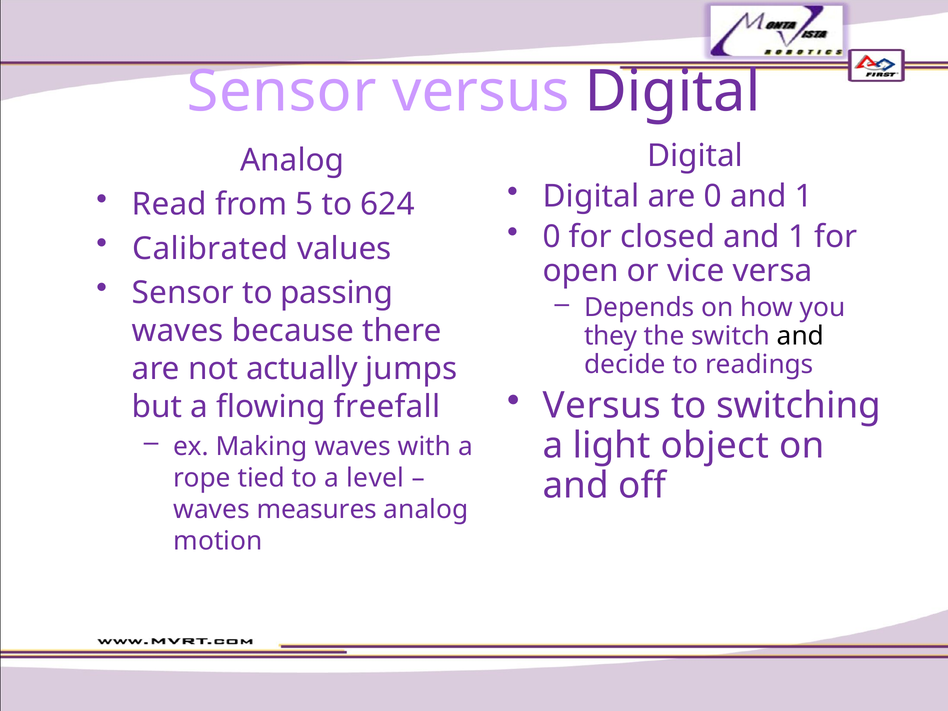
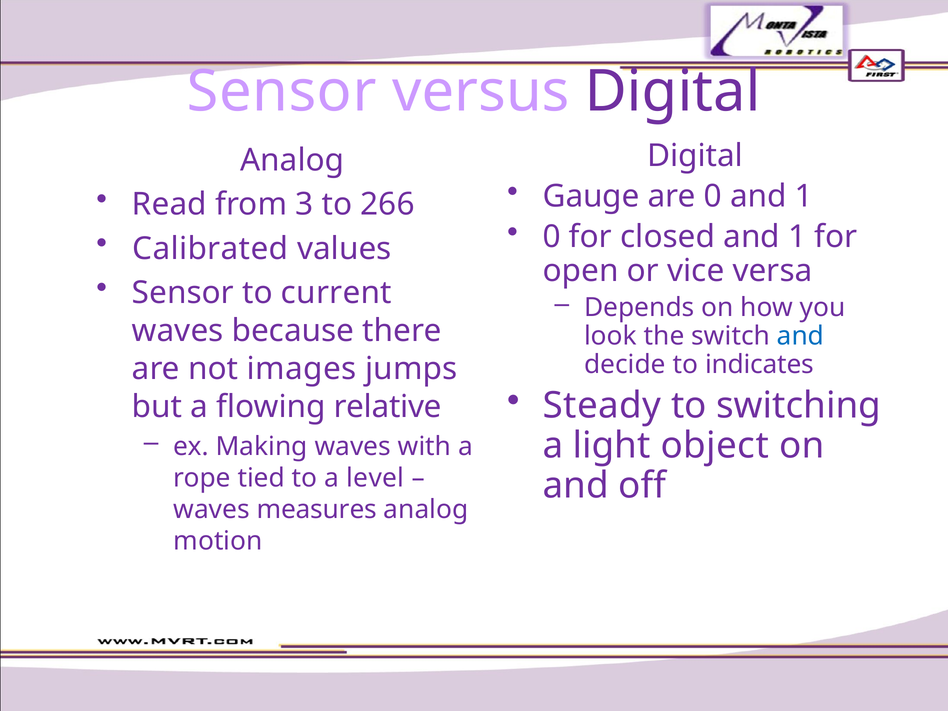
Digital: Digital -> Gauge (591, 196)
5: 5 -> 3 (304, 204)
624: 624 -> 266 (387, 204)
passing: passing -> current (336, 293)
they: they -> look (611, 336)
and colour: black -> blue (801, 336)
readings: readings -> indicates (759, 364)
actually: actually -> images (302, 369)
Versus: Versus -> Steady (602, 406)
freefall: freefall -> relative (388, 407)
